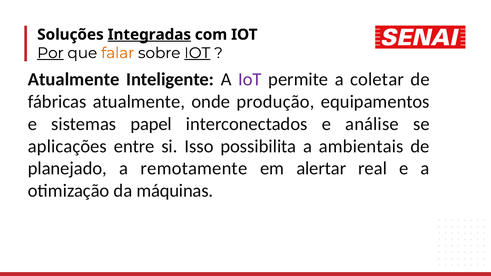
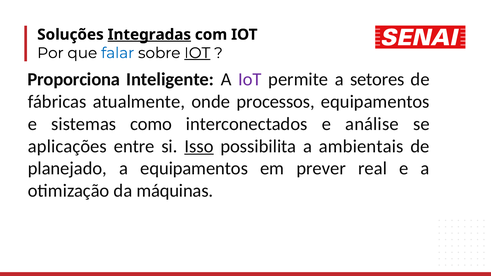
Por underline: present -> none (50, 53)
falar colour: orange -> blue (118, 53)
Atualmente: Atualmente -> Proporciona (74, 79)
coletar: coletar -> setores (377, 79)
produção: produção -> processos (276, 102)
papel: papel -> como (151, 124)
Isso underline: none -> present (199, 146)
a remotamente: remotamente -> equipamentos (194, 169)
alertar: alertar -> prever (321, 169)
